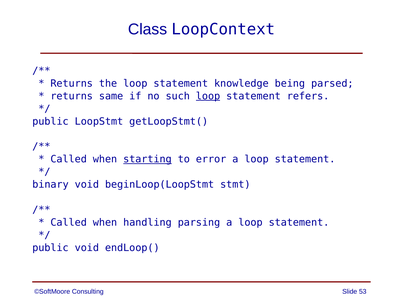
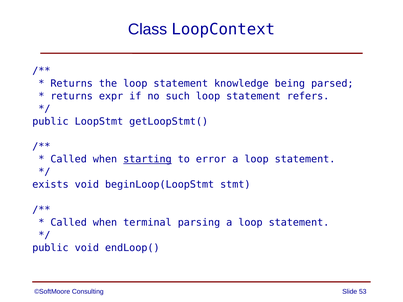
same: same -> expr (111, 96)
loop underline: present -> none (208, 96)
binary: binary -> exists (50, 185)
handling: handling -> terminal (147, 223)
